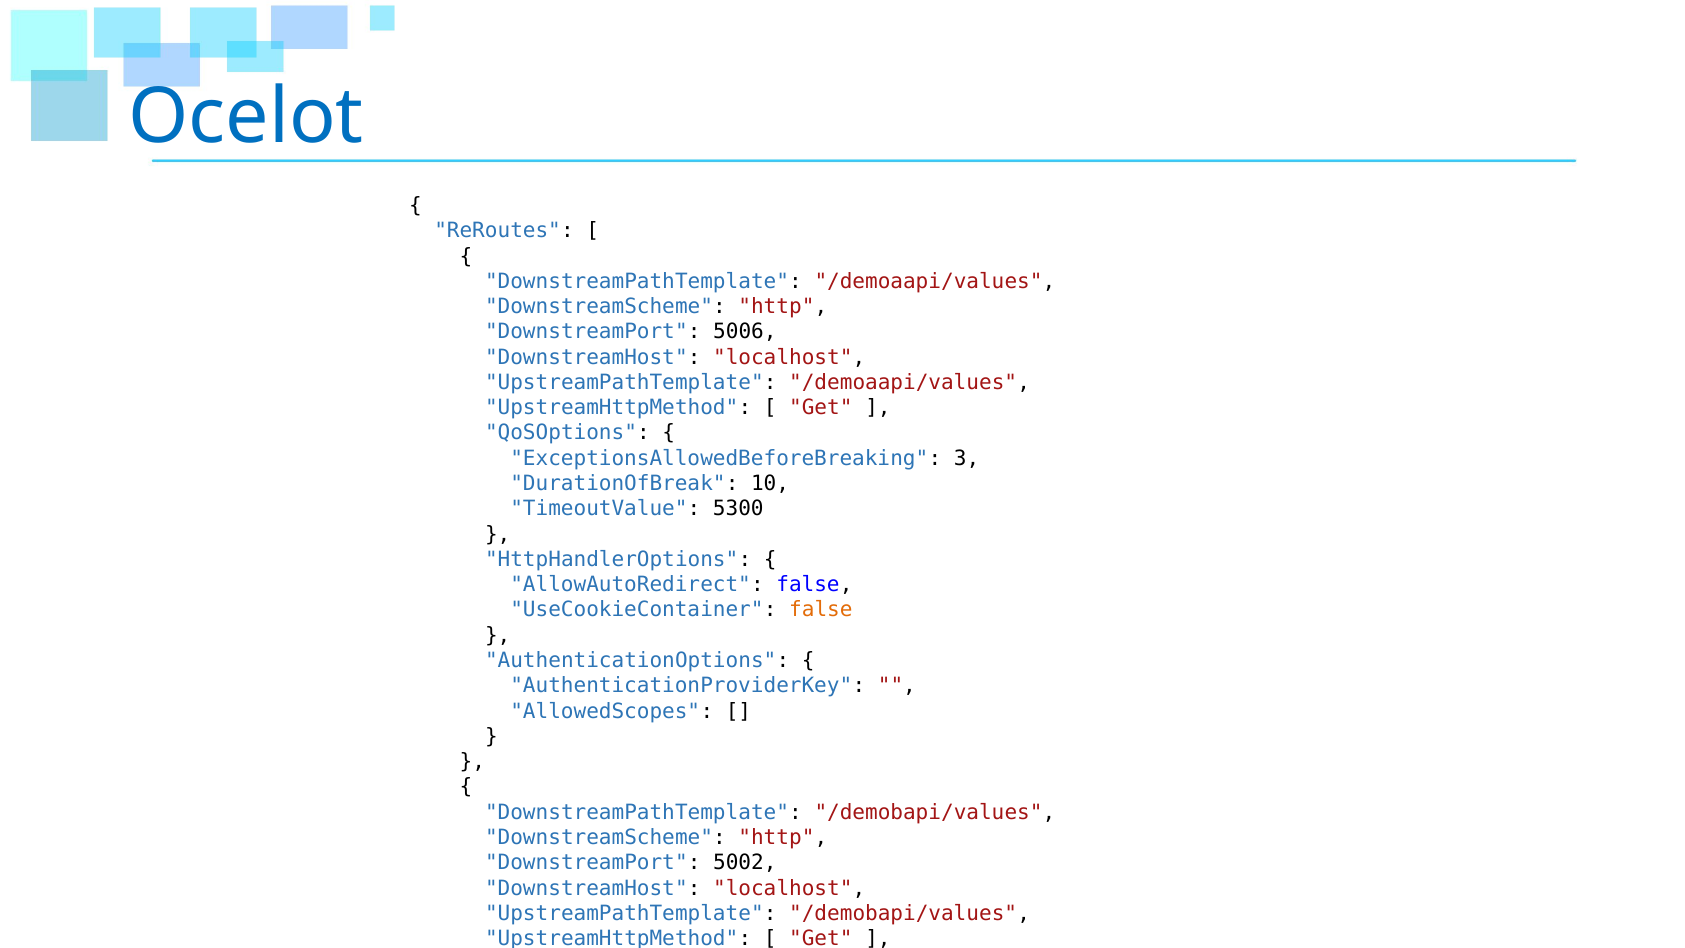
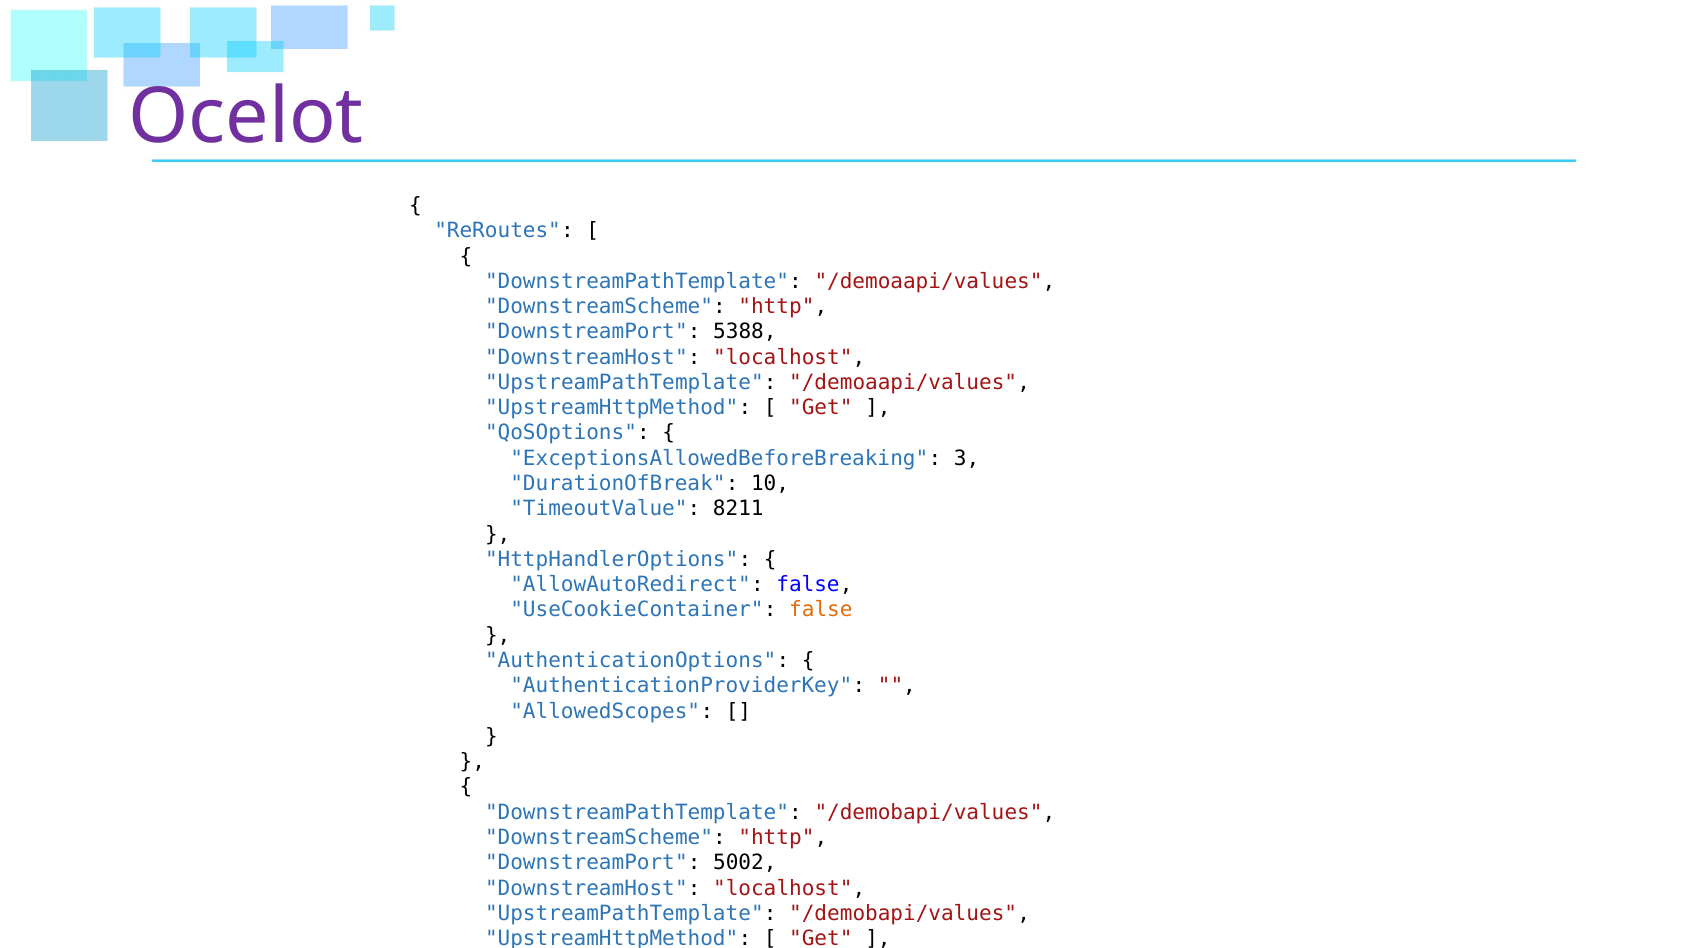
Ocelot colour: blue -> purple (246, 117)
5006: 5006 -> 5388 (745, 332)
5300: 5300 -> 8211 (738, 509)
